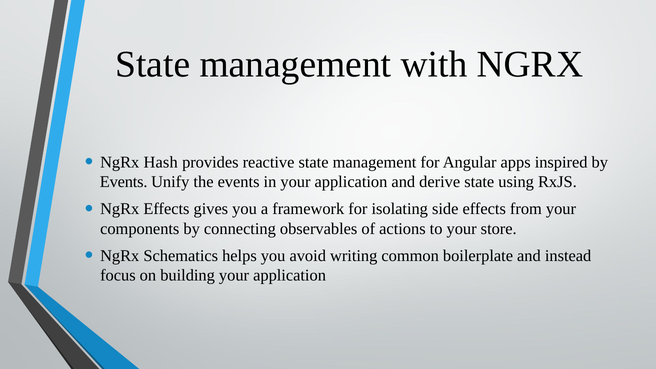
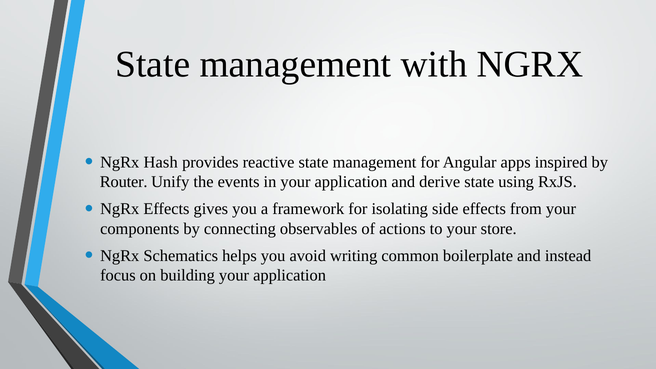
Events: Events -> Router (124, 182)
